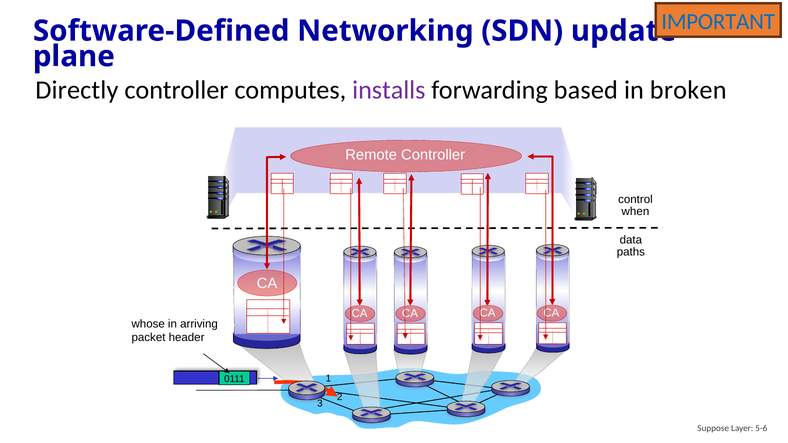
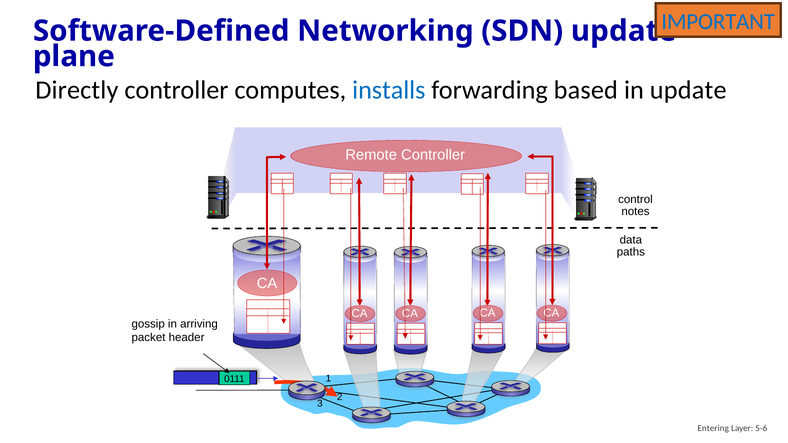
installs colour: purple -> blue (389, 90)
in broken: broken -> update (688, 90)
when: when -> notes (635, 212)
whose: whose -> gossip (148, 324)
Suppose: Suppose -> Entering (713, 429)
